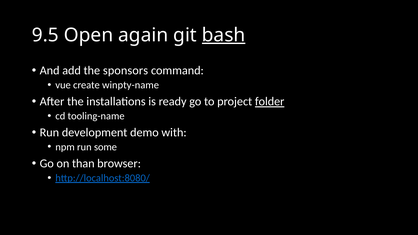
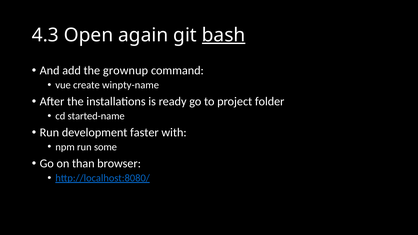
9.5: 9.5 -> 4.3 (45, 35)
sponsors: sponsors -> grownup (126, 71)
folder underline: present -> none (270, 102)
tooling-name: tooling-name -> started-name (96, 116)
demo: demo -> faster (144, 133)
